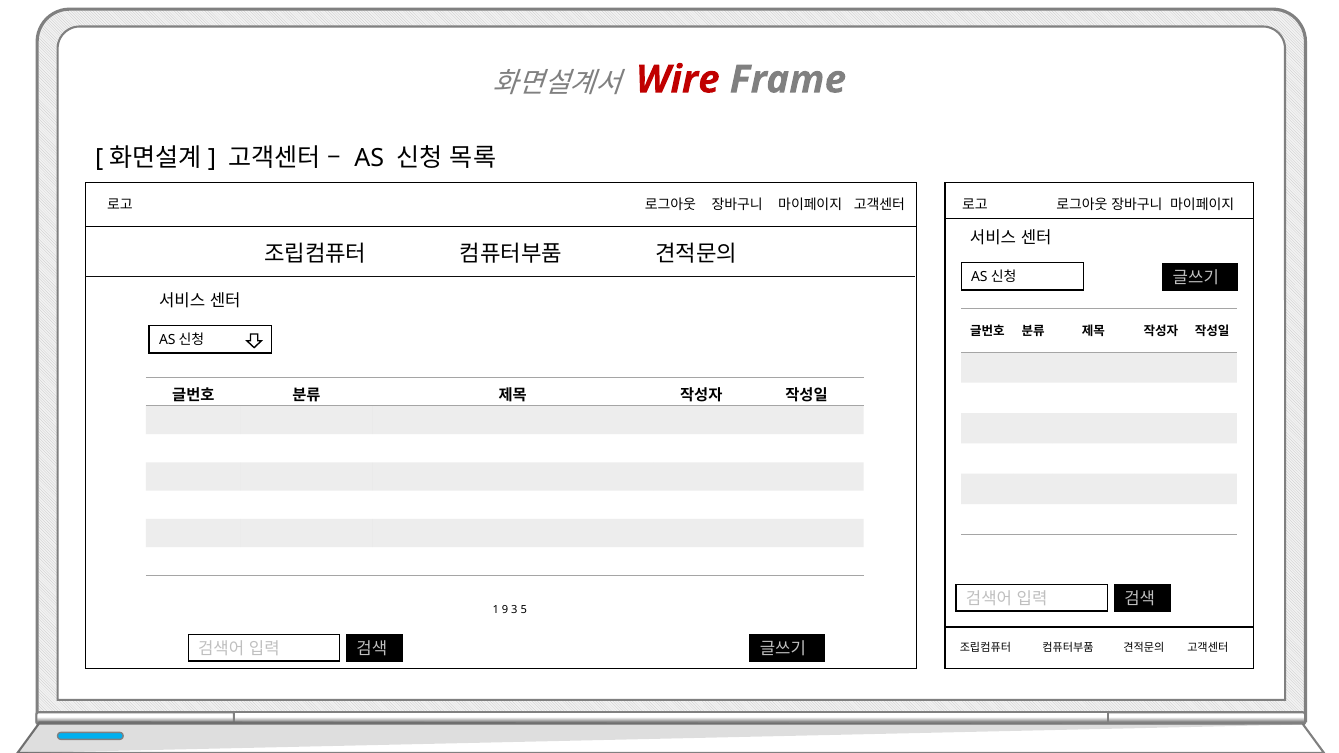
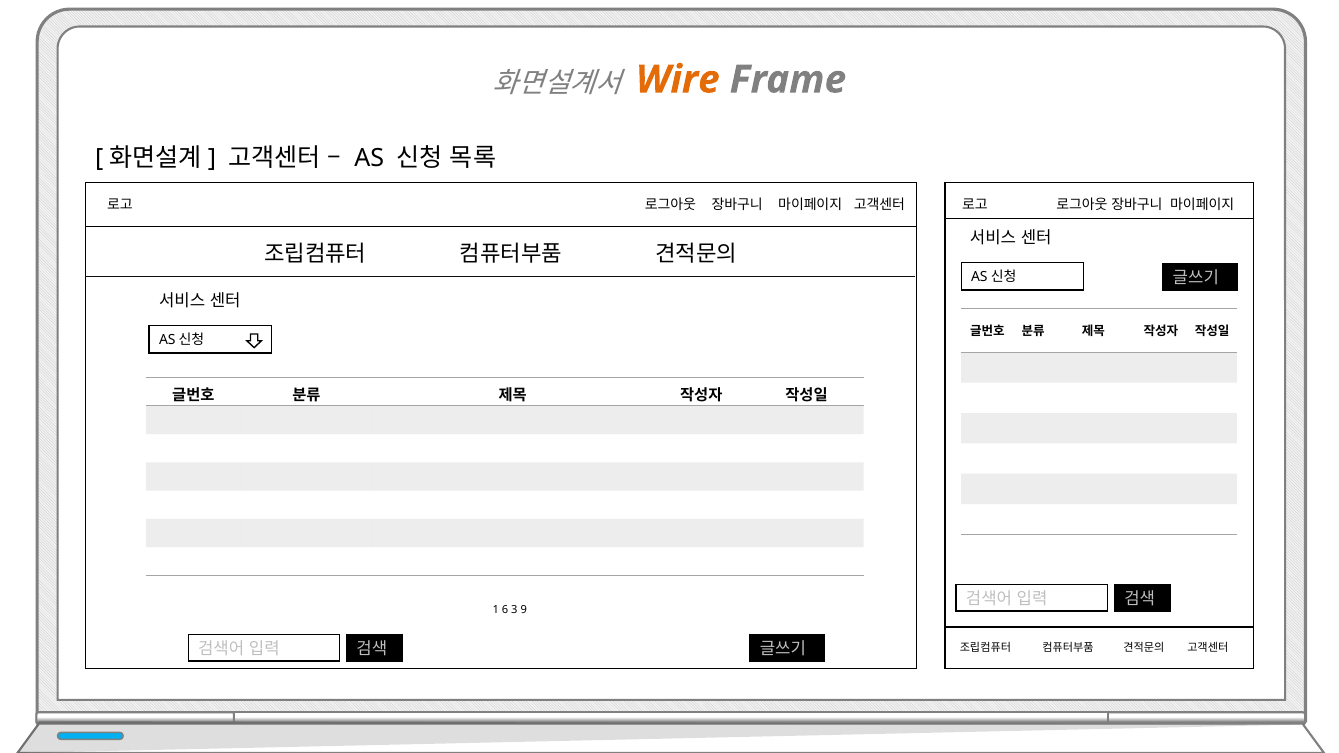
Wire colour: red -> orange (678, 80)
9: 9 -> 6 (505, 610)
5: 5 -> 9 (524, 610)
